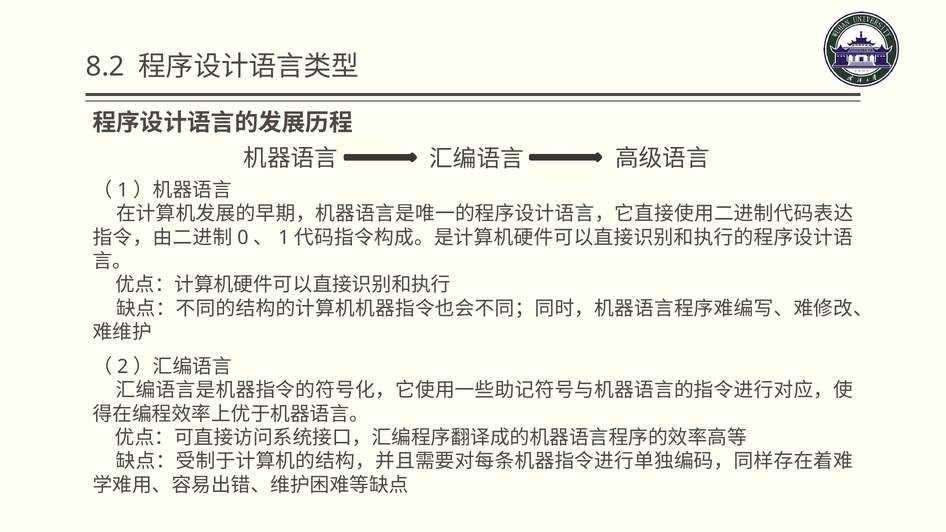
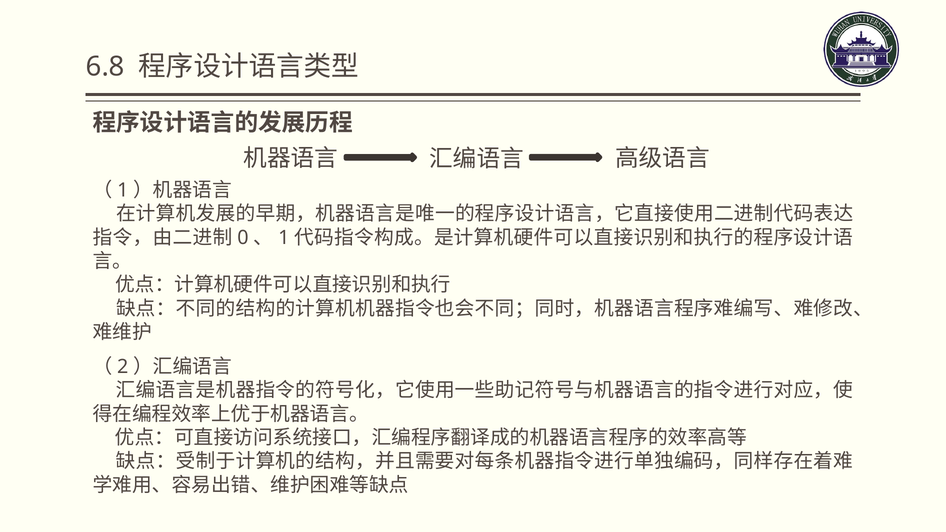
8.2: 8.2 -> 6.8 (105, 66)
